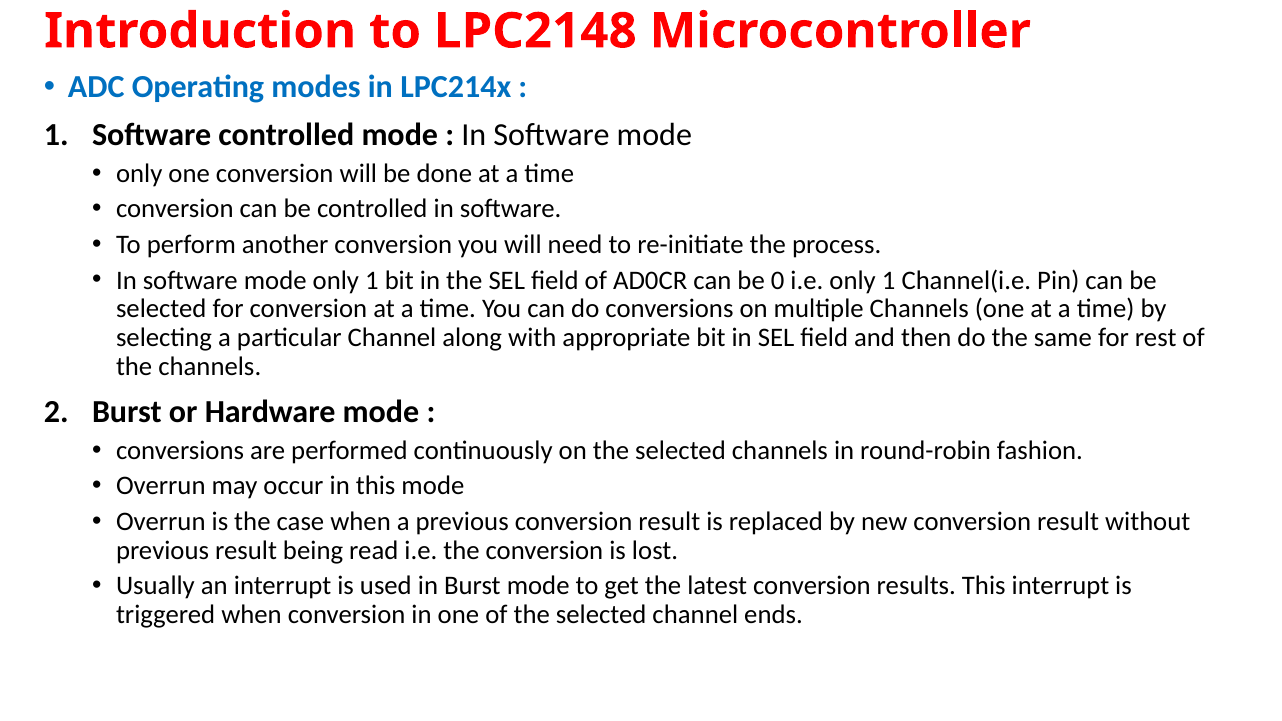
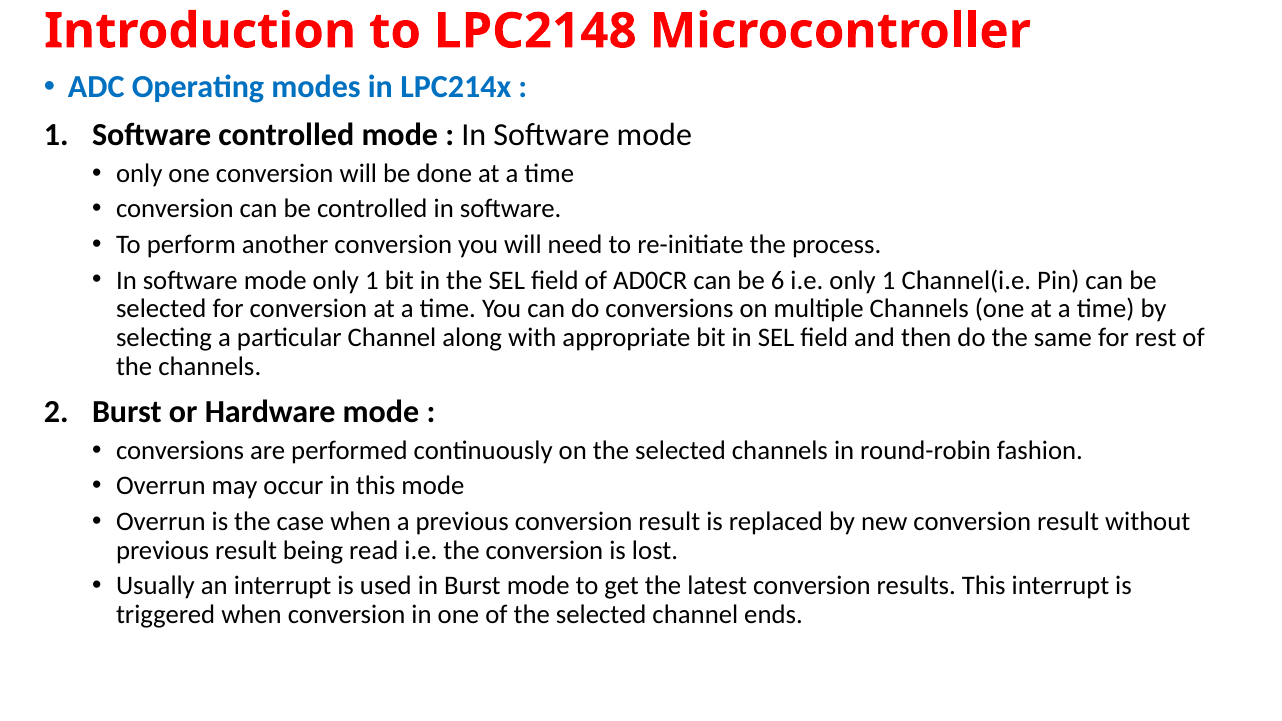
0: 0 -> 6 (778, 280)
